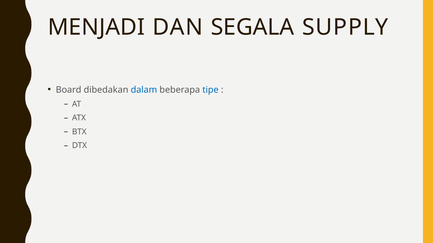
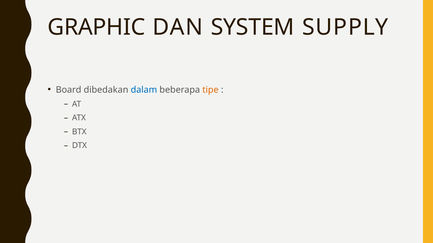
MENJADI: MENJADI -> GRAPHIC (96, 27)
SEGALA: SEGALA -> SYSTEM (253, 27)
tipe colour: blue -> orange (211, 90)
